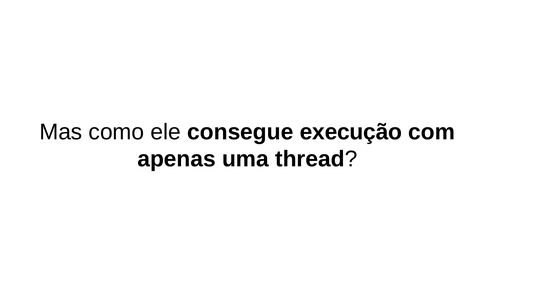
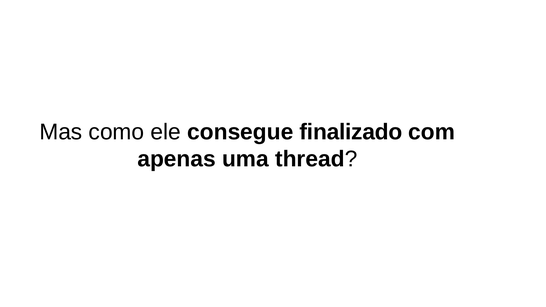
execução: execução -> finalizado (351, 132)
